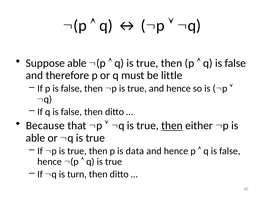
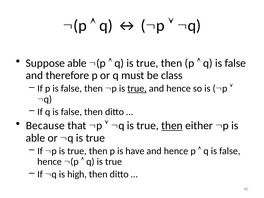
little: little -> class (172, 75)
true underline: none -> present (137, 89)
data: data -> have (135, 151)
turn: turn -> high (77, 174)
